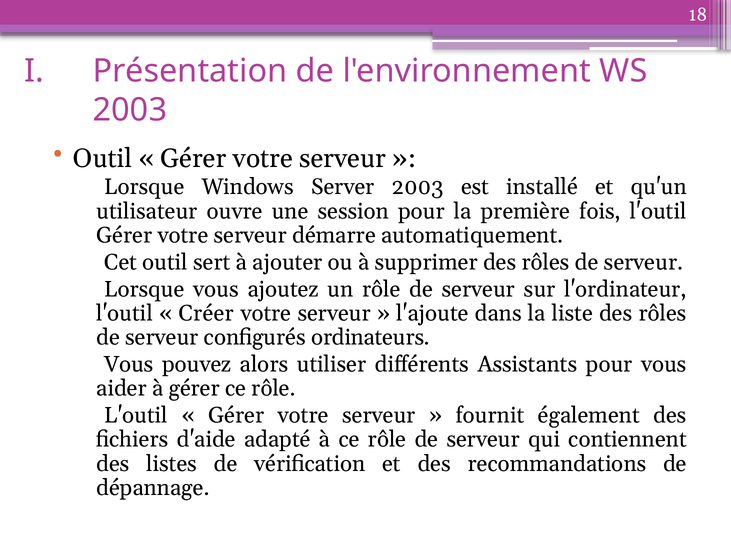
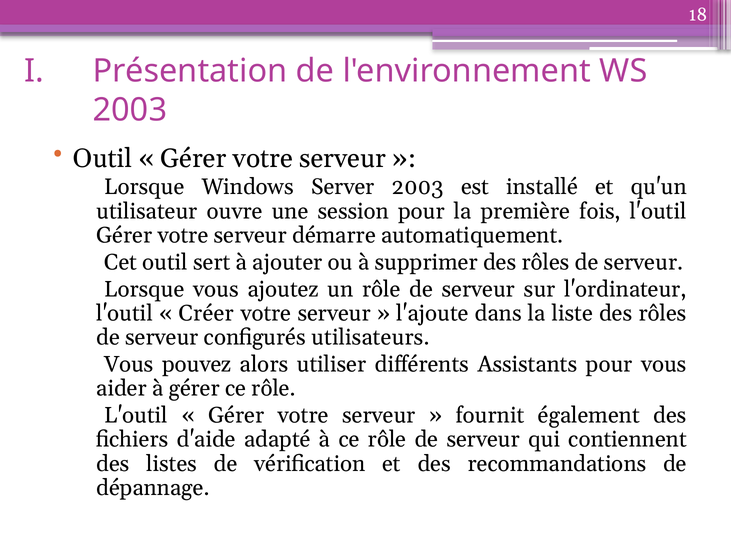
ordinateurs: ordinateurs -> utilisateurs (370, 337)
